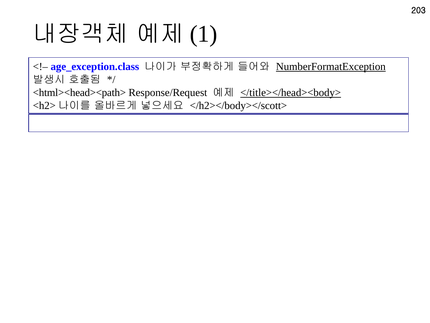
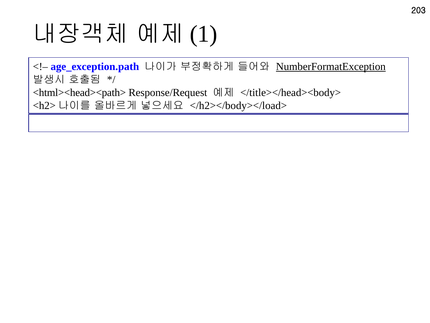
age_exception.class: age_exception.class -> age_exception.path (95, 67)
</title></head><body> underline: present -> none (291, 92)
</h2></body></scott>: </h2></body></scott> -> </h2></body></load> (238, 105)
